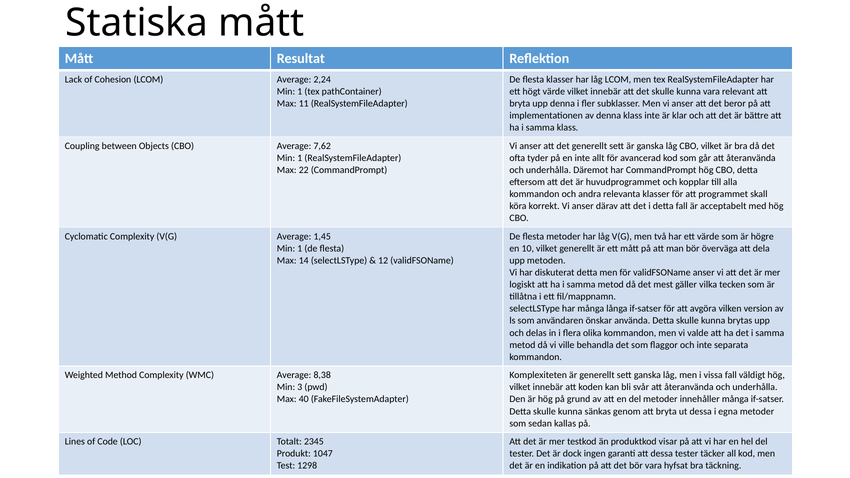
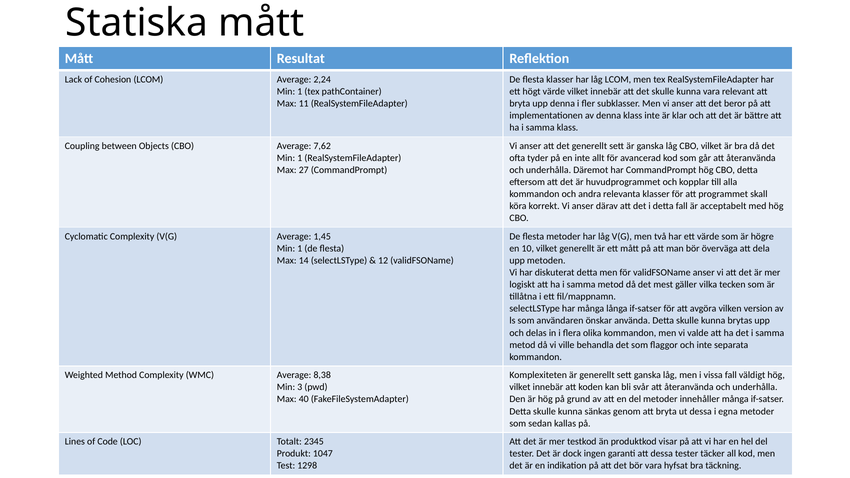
22: 22 -> 27 (304, 170)
